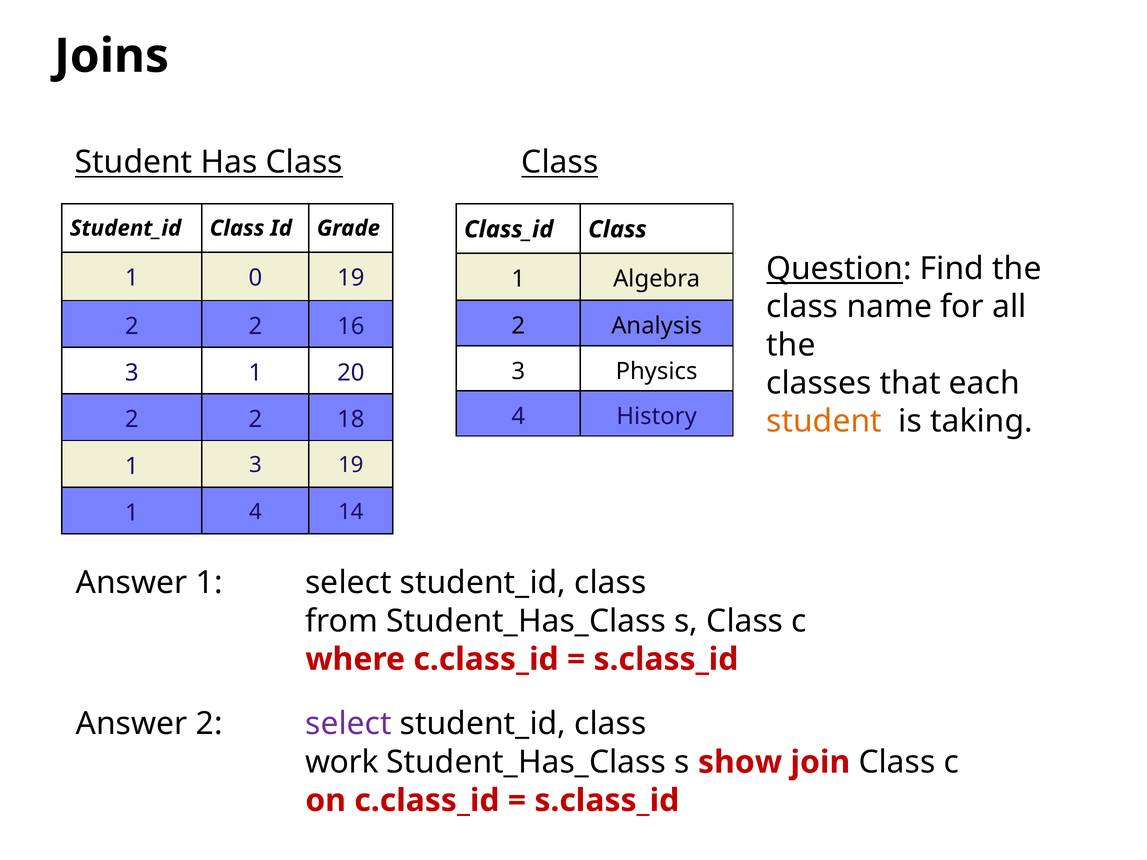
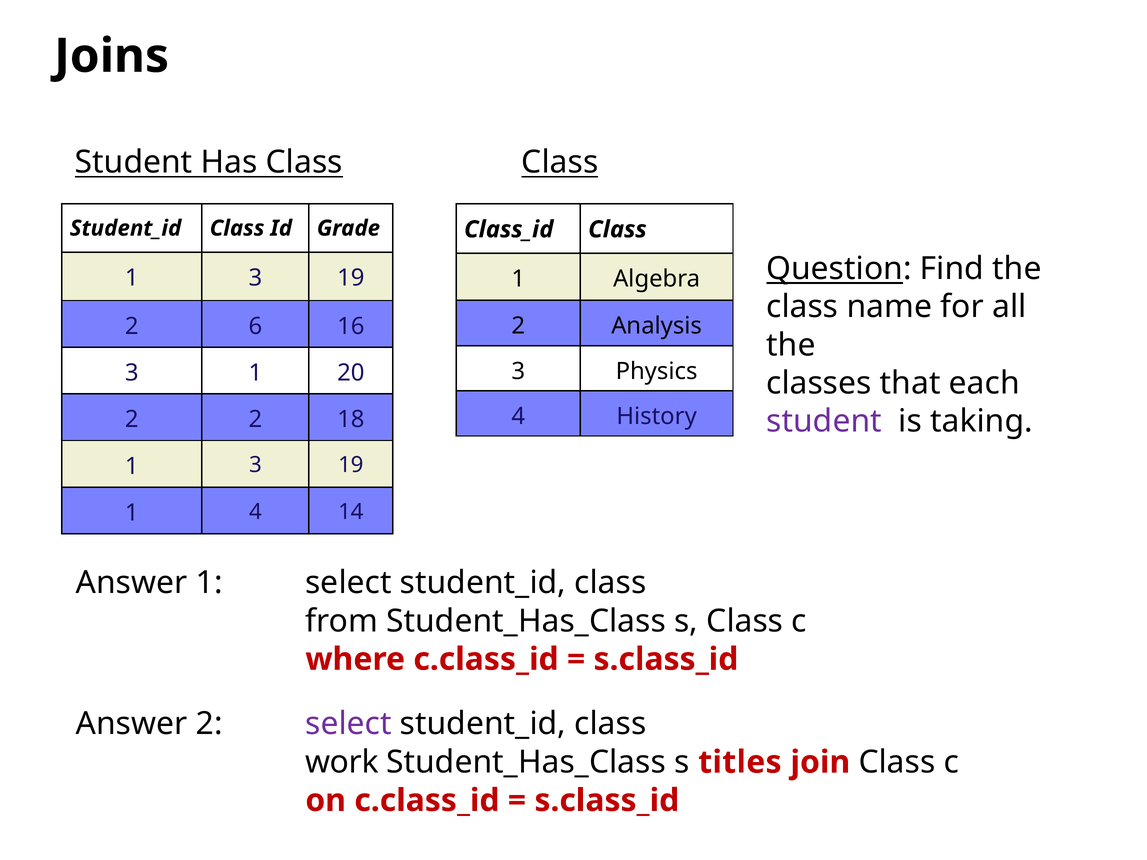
0: 0 -> 3 (255, 278)
2: 2 -> 6 (255, 326)
student colour: orange -> purple (824, 422)
show: show -> titles (740, 762)
